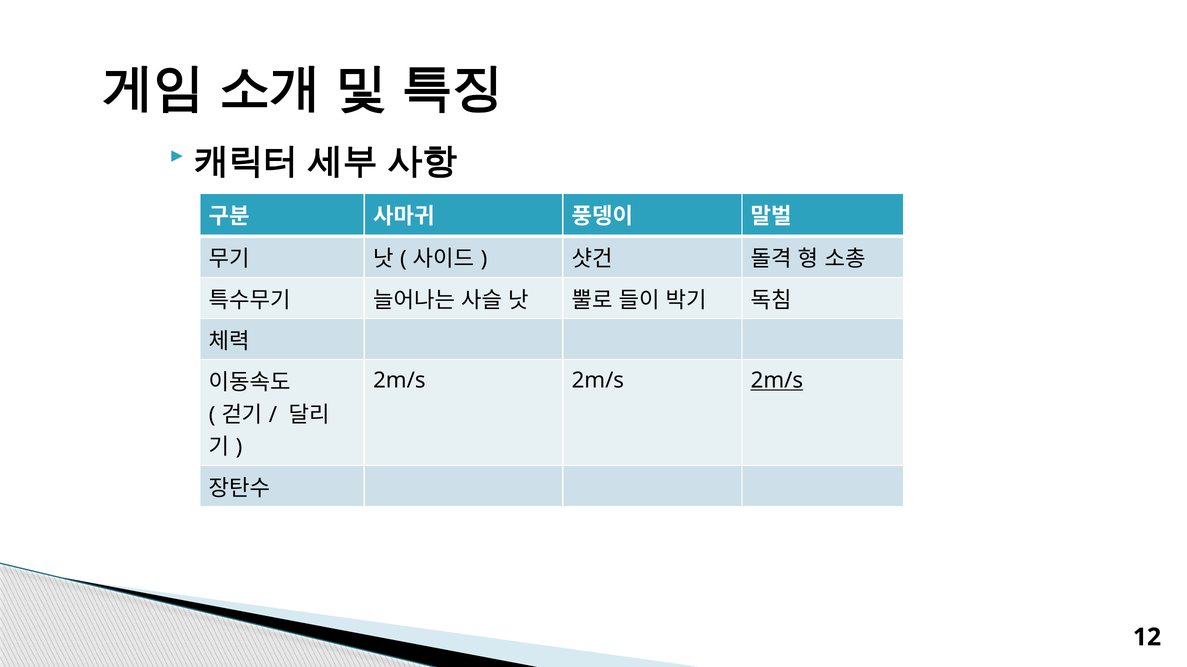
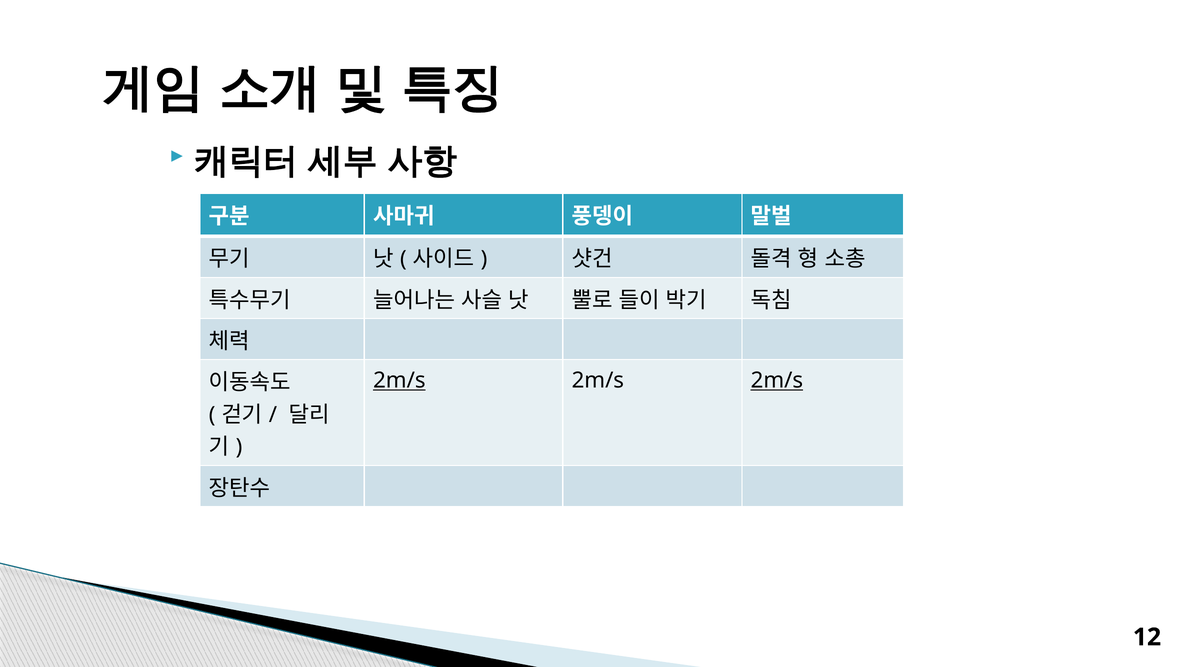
2m/s underline: none -> present (399, 381)
